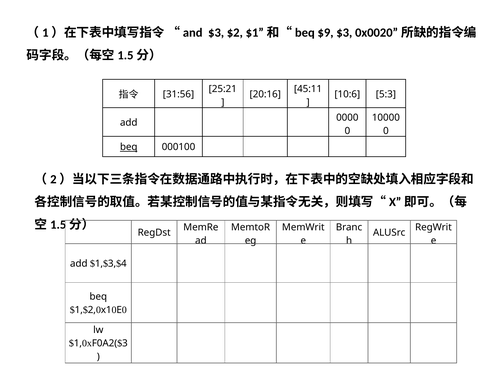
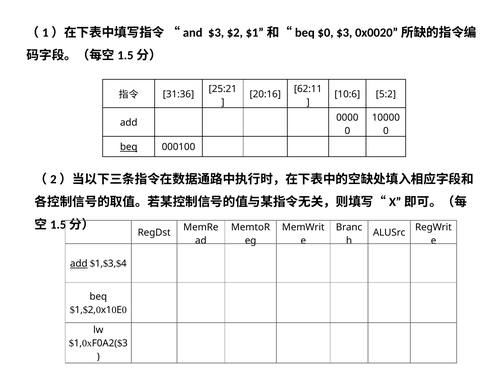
$9: $9 -> $0 (326, 33)
45:11: 45:11 -> 62:11 (308, 89)
31:56: 31:56 -> 31:36 (179, 94)
5:3: 5:3 -> 5:2 (386, 94)
add underline: none -> present (79, 263)
